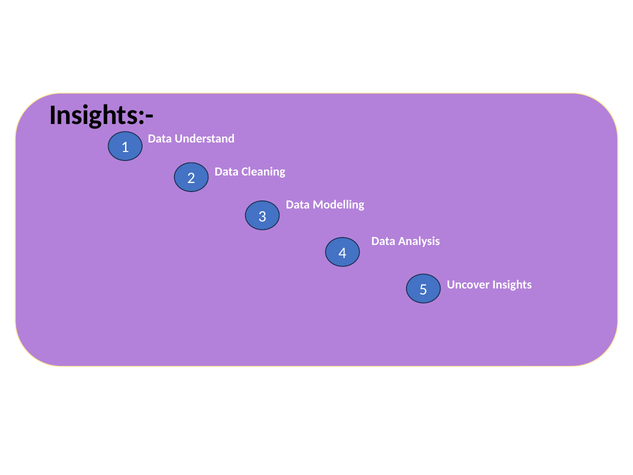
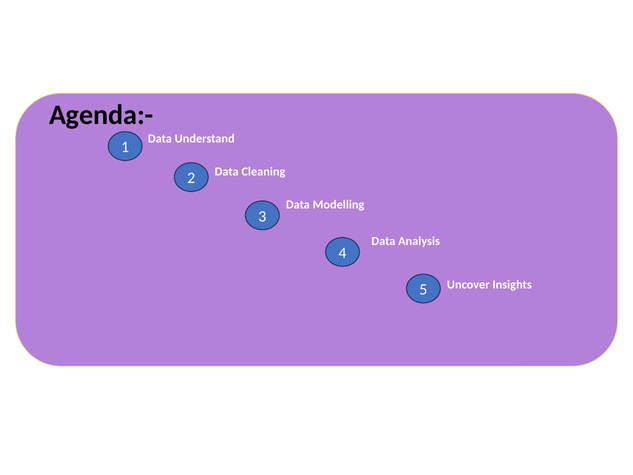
Insights:-: Insights:- -> Agenda:- (101, 115)
